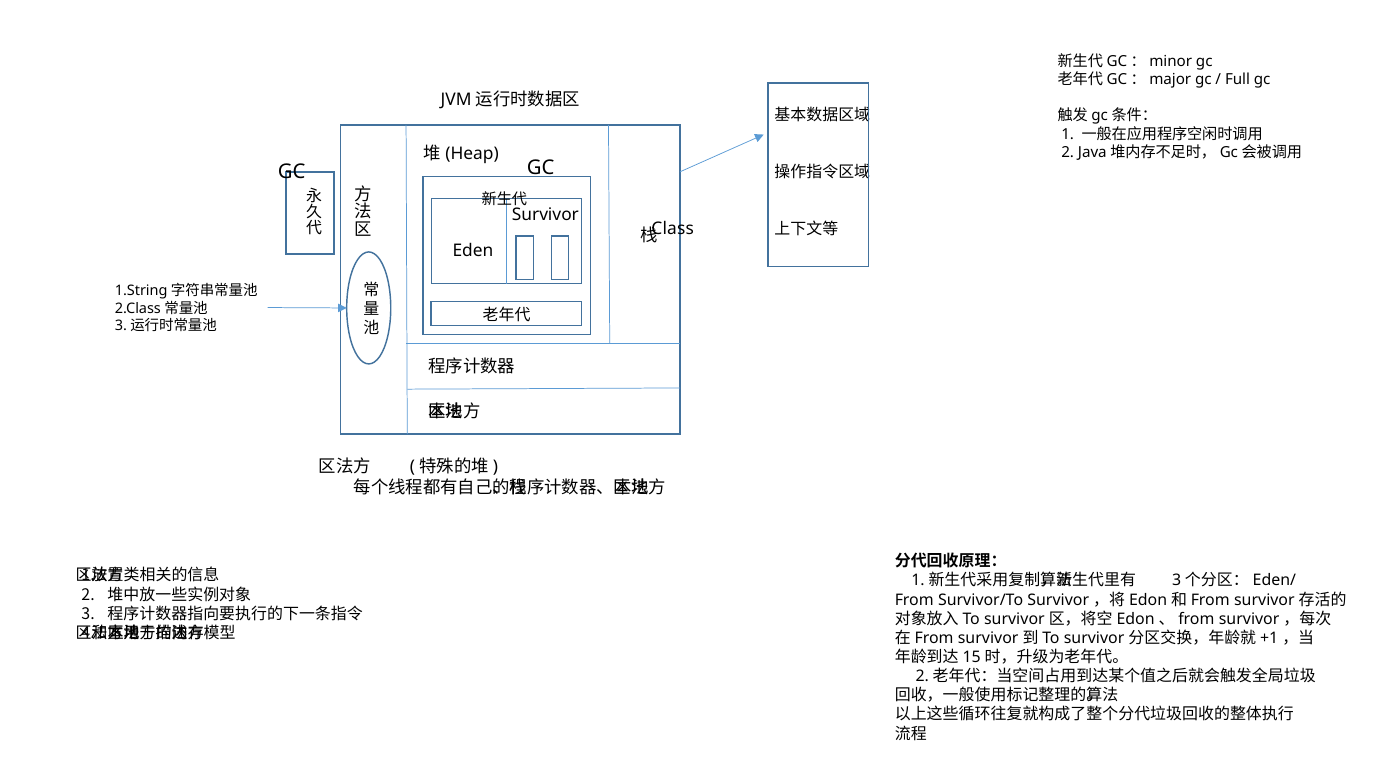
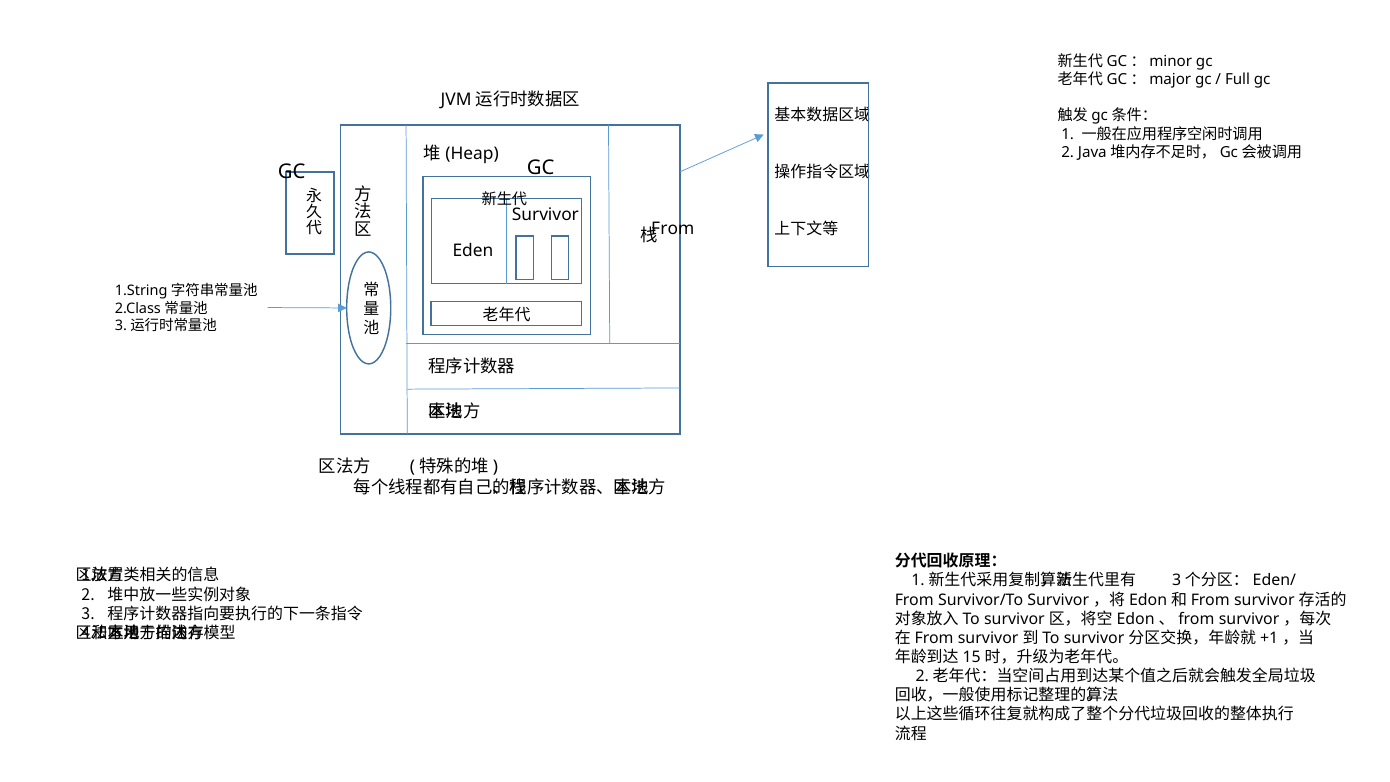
Class: Class -> From (673, 229)
